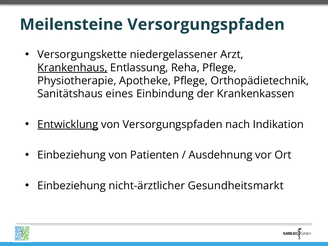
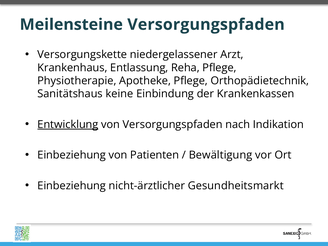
Krankenhaus underline: present -> none (72, 68)
eines: eines -> keine (119, 94)
Ausdehnung: Ausdehnung -> Bewältigung (221, 155)
